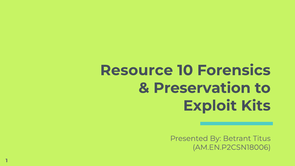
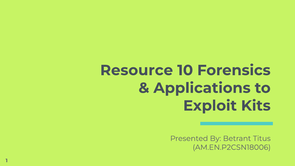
Preservation: Preservation -> Applications (202, 88)
